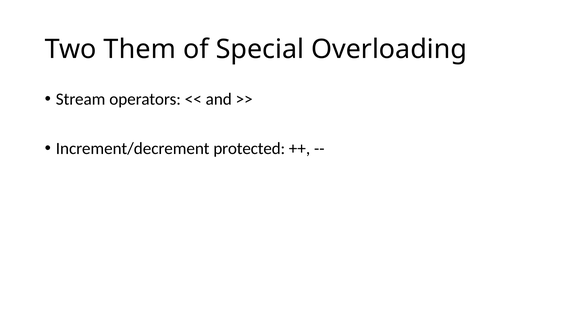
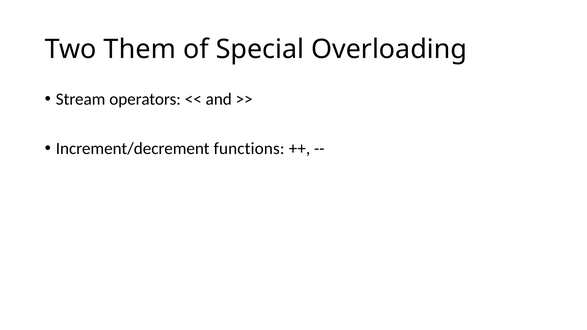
protected: protected -> functions (249, 148)
